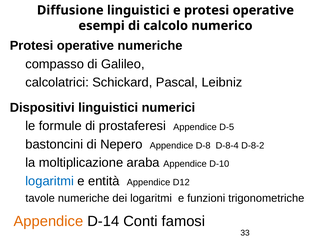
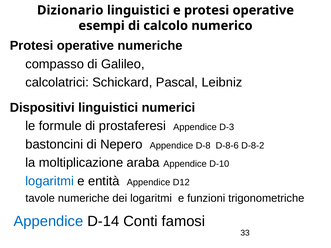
Diffusione: Diffusione -> Dizionario (70, 10)
D-5: D-5 -> D-3 (227, 127)
D-8-4: D-8-4 -> D-8-6 (227, 146)
Appendice colour: orange -> blue (48, 221)
